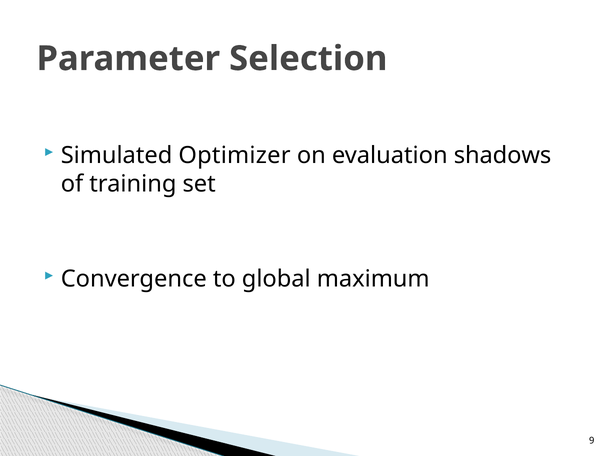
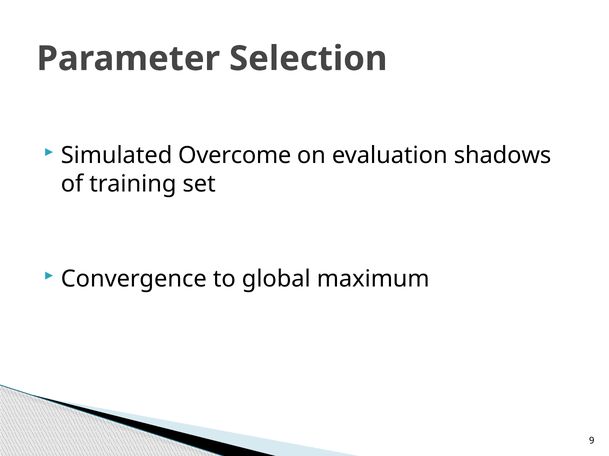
Optimizer: Optimizer -> Overcome (235, 156)
